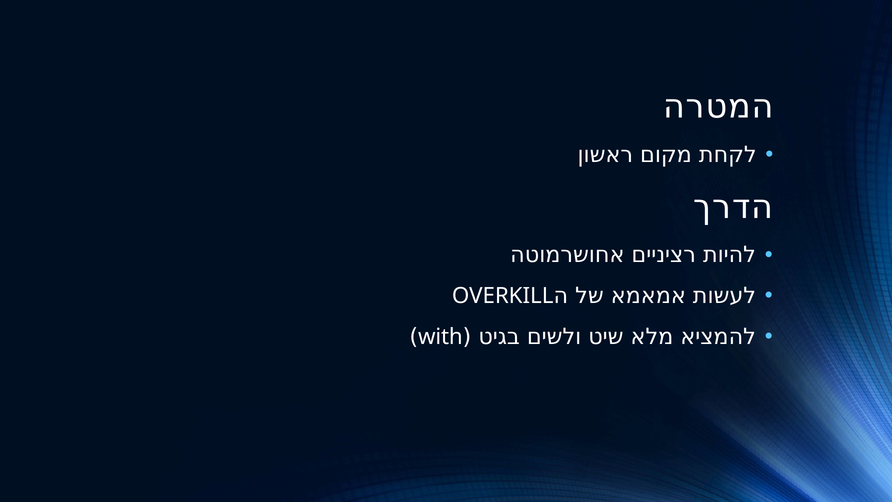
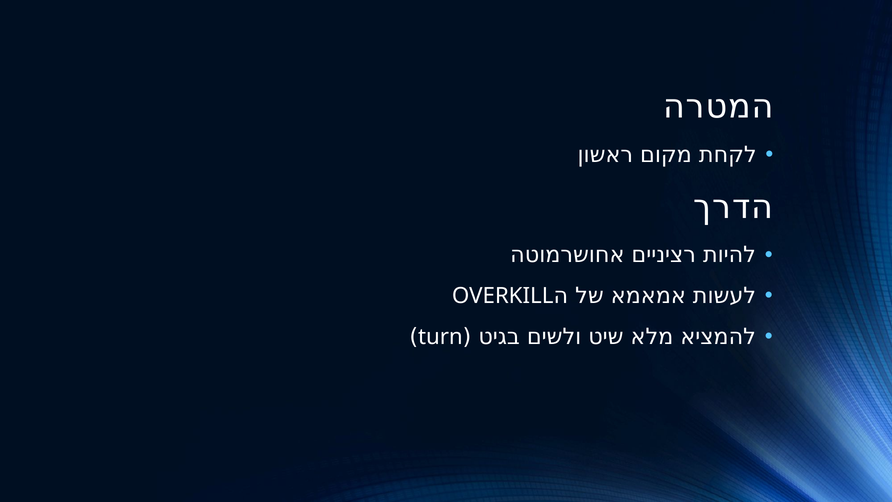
with: with -> turn (440, 337)
